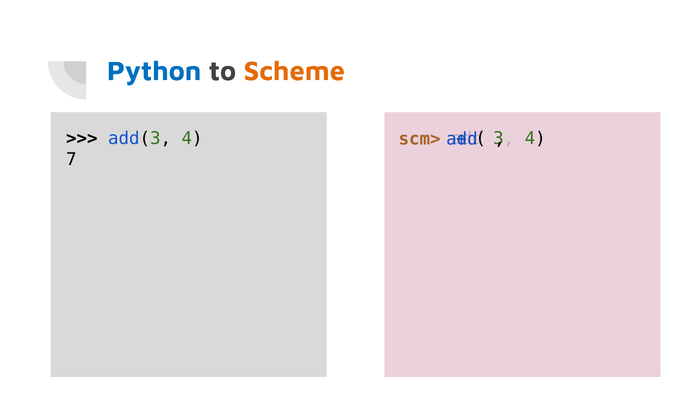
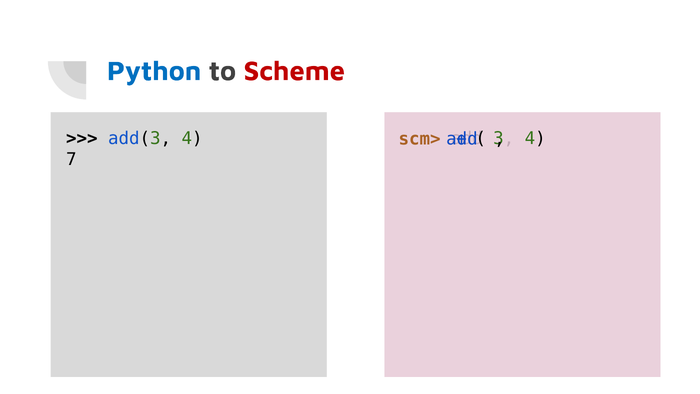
Scheme colour: orange -> red (294, 71)
